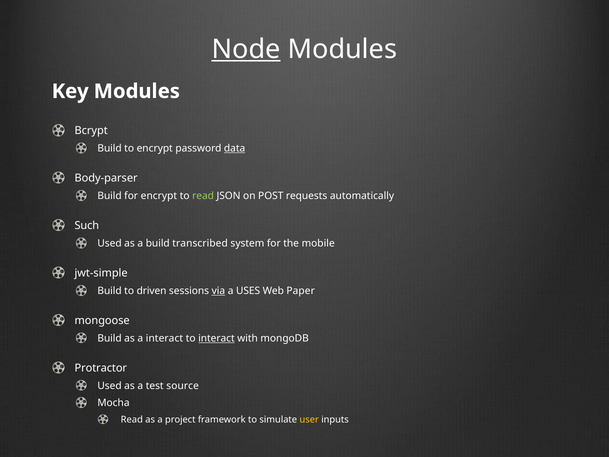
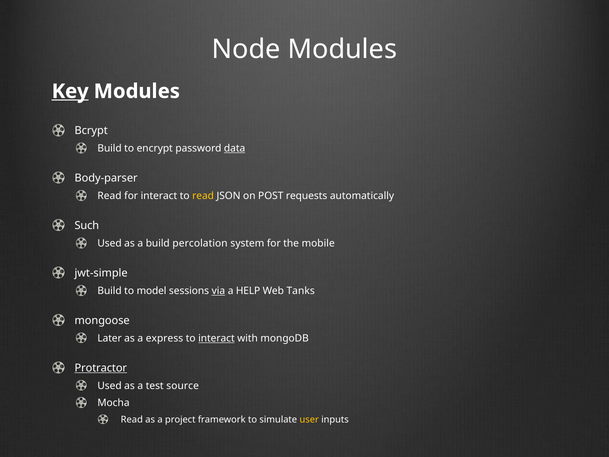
Node underline: present -> none (246, 49)
Key underline: none -> present (70, 91)
Build: Build -> Read (110, 196)
for encrypt: encrypt -> interact (159, 196)
read colour: light green -> yellow (203, 196)
transcribed: transcribed -> percolation (200, 243)
driven: driven -> model (152, 291)
USES: USES -> HELP (248, 291)
Paper: Paper -> Tanks (301, 291)
Build: Build -> Later (110, 338)
a interact: interact -> express (164, 338)
Protractor underline: none -> present (101, 368)
